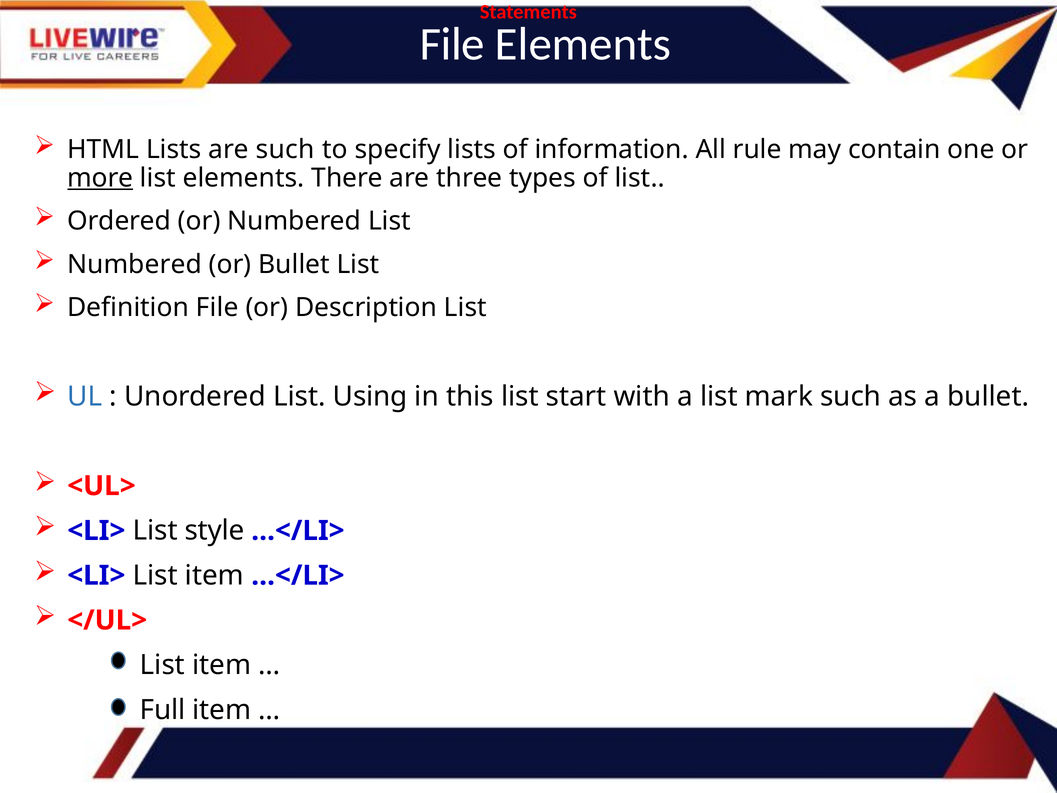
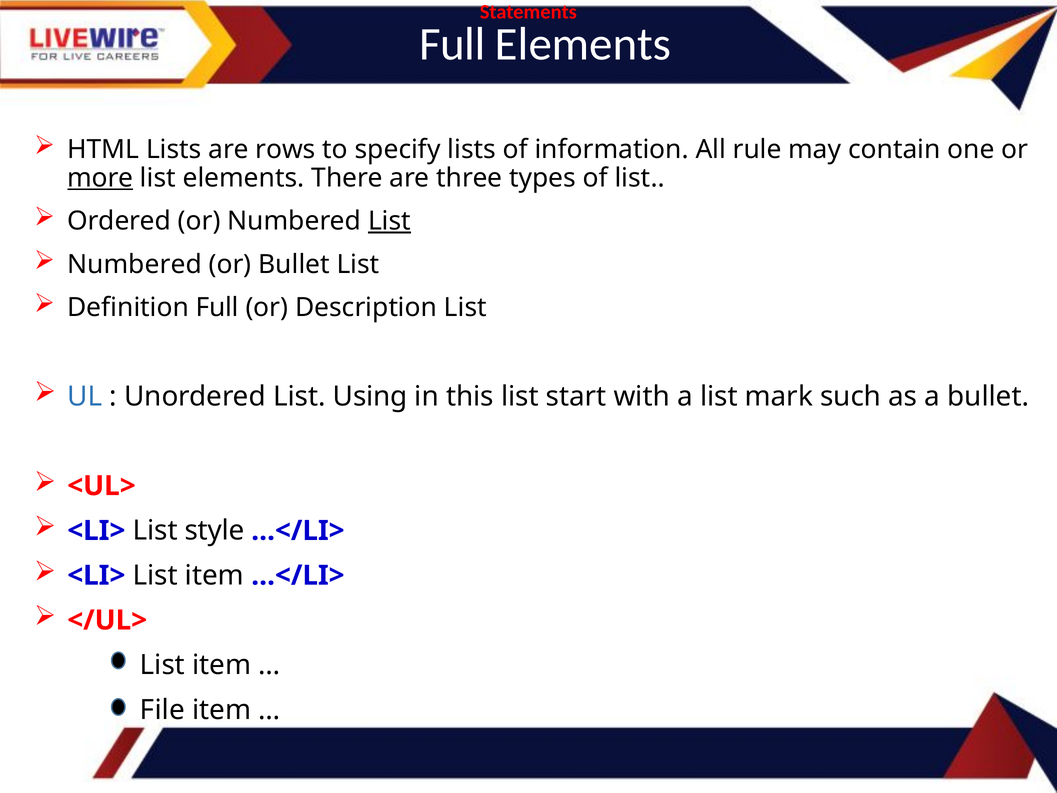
File: File -> Full (452, 44)
are such: such -> rows (286, 149)
List underline: none -> present (389, 221)
Definition File: File -> Full (217, 308)
Full: Full -> File (162, 710)
